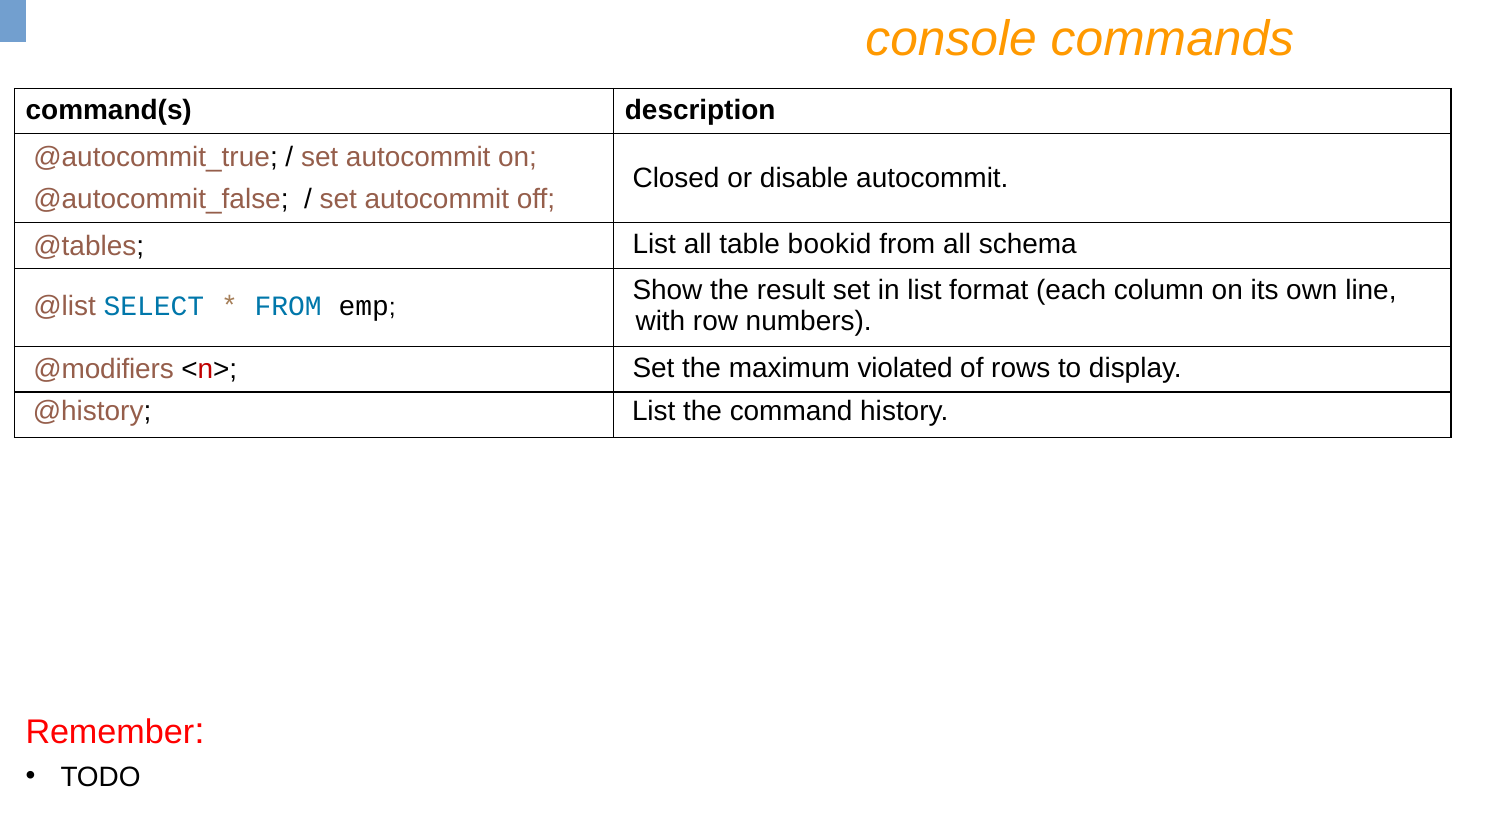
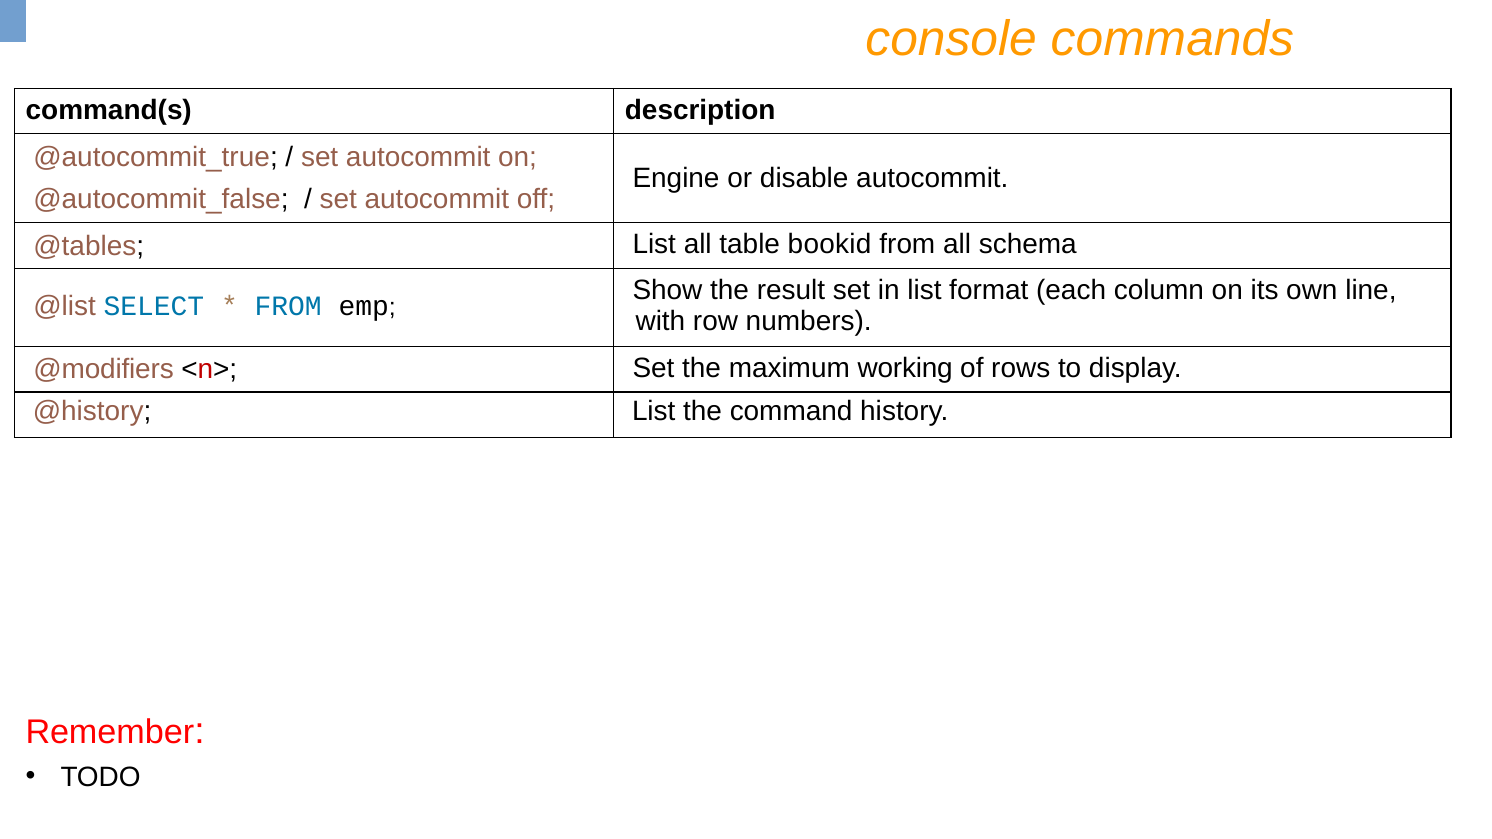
Closed: Closed -> Engine (676, 179)
violated: violated -> working (905, 368)
